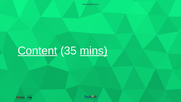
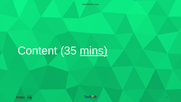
Content underline: present -> none (37, 51)
